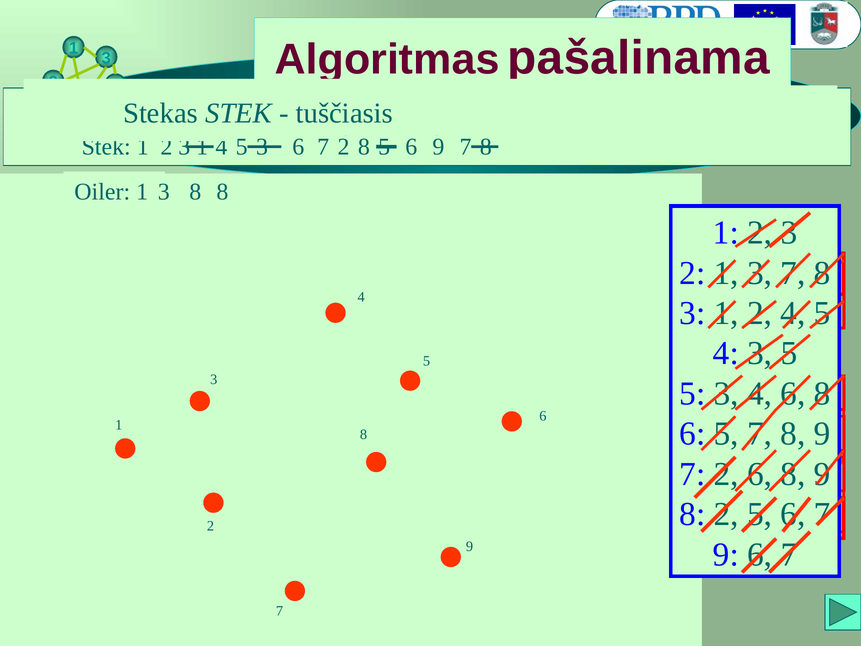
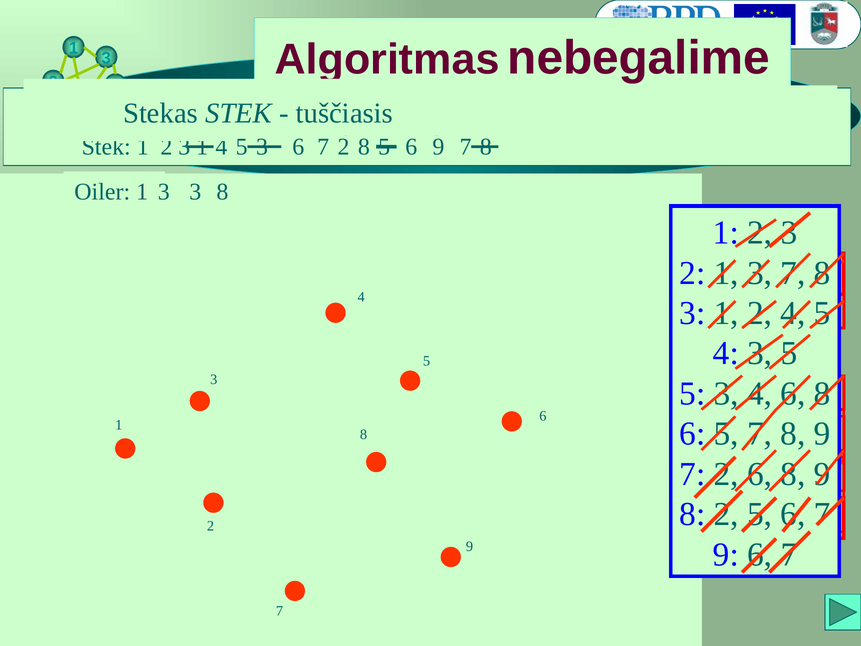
Algoritmas pašalinama: pašalinama -> nebegalime (639, 58)
8: 8 -> 3 (195, 192)
